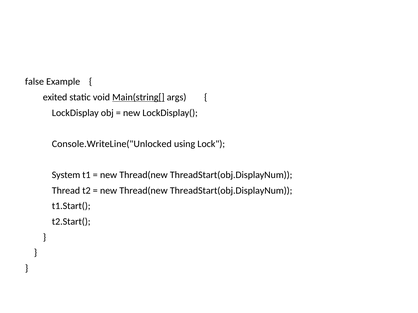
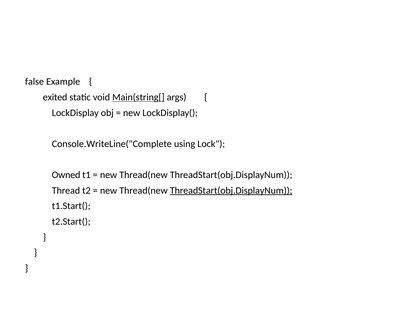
Console.WriteLine("Unlocked: Console.WriteLine("Unlocked -> Console.WriteLine("Complete (112, 144)
System: System -> Owned (66, 175)
ThreadStart(obj.DisplayNum underline: none -> present (231, 191)
